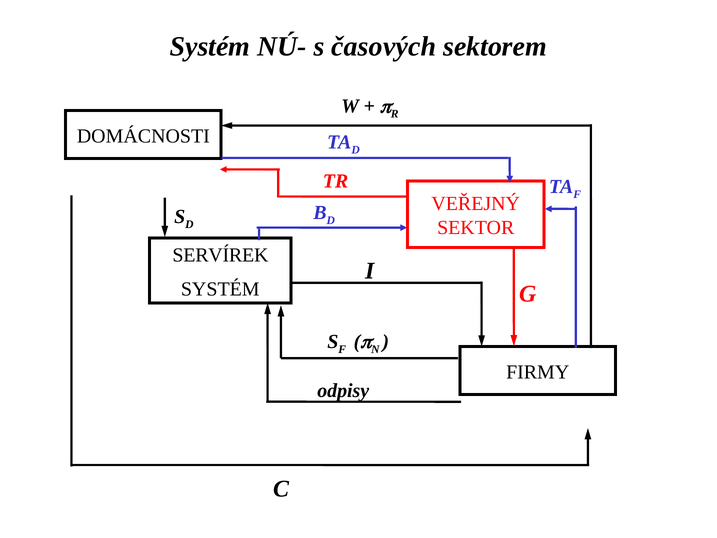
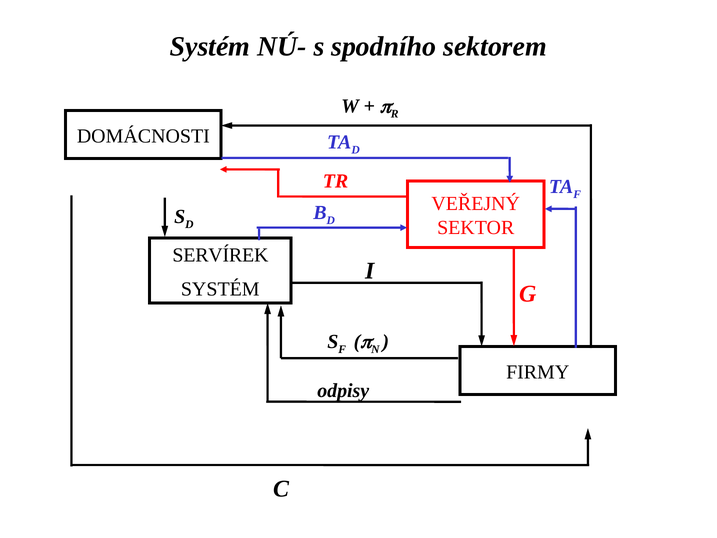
časových: časových -> spodního (384, 47)
